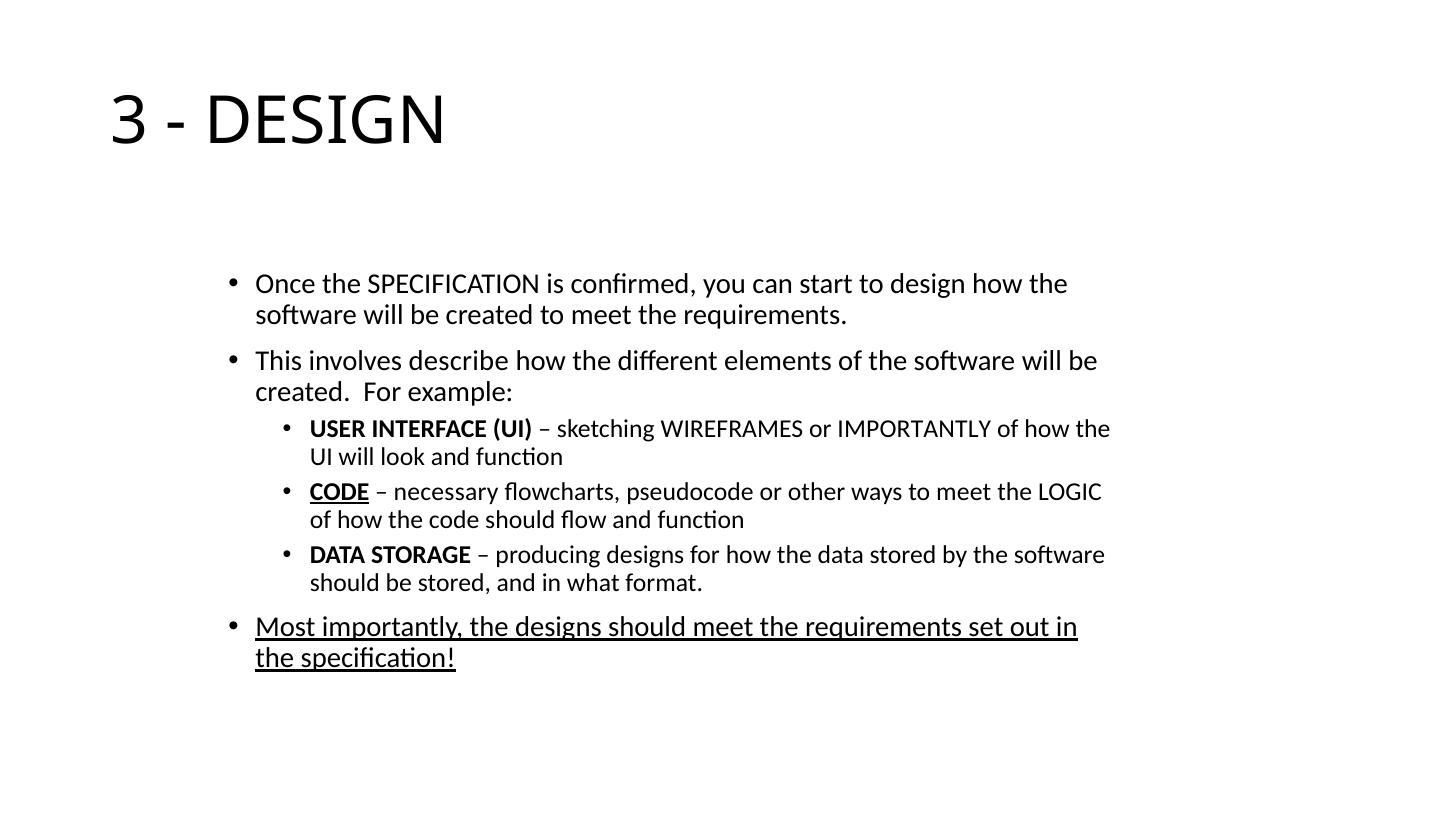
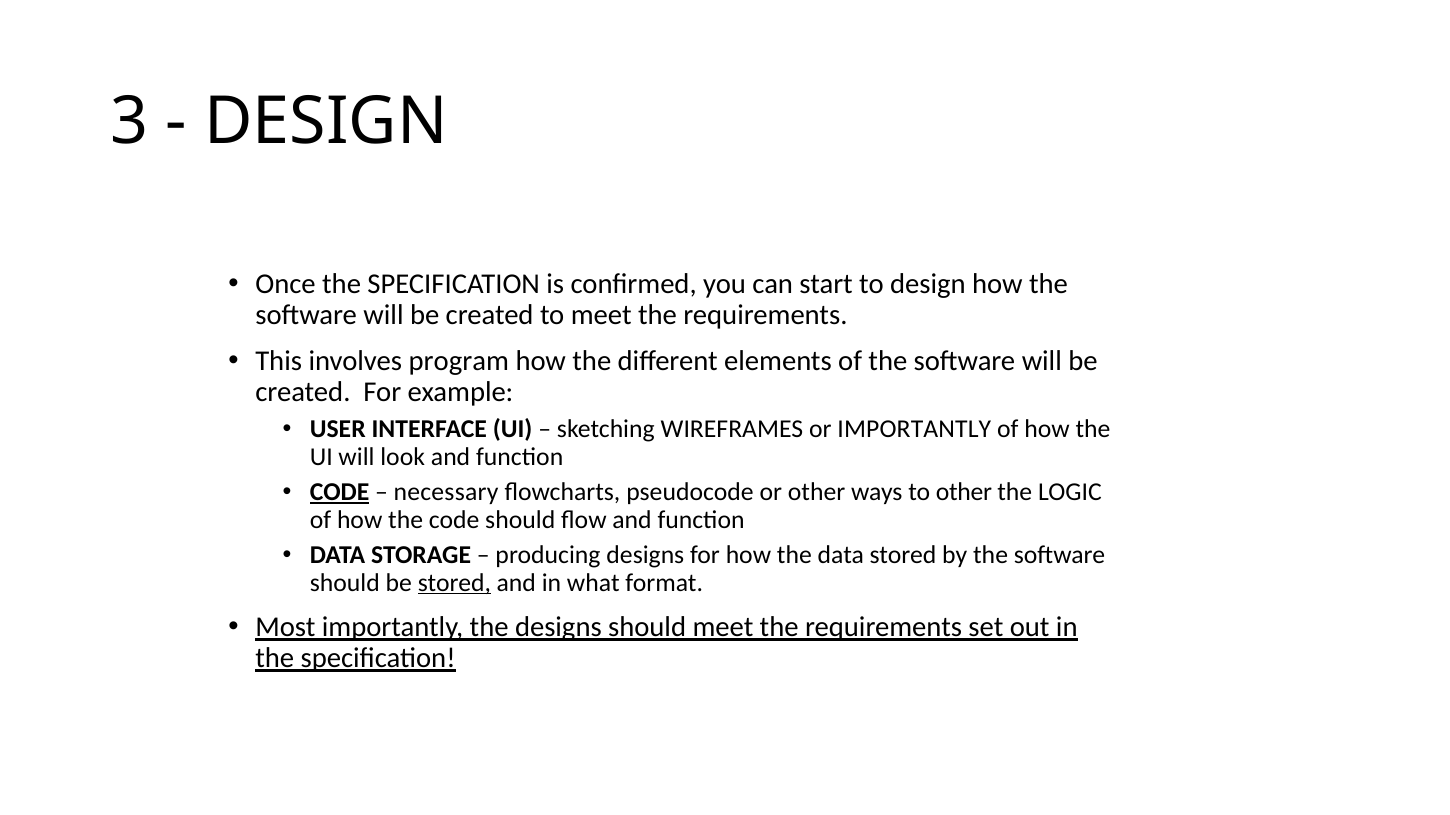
describe: describe -> program (459, 361)
ways to meet: meet -> other (964, 492)
stored underline: none -> present (454, 583)
